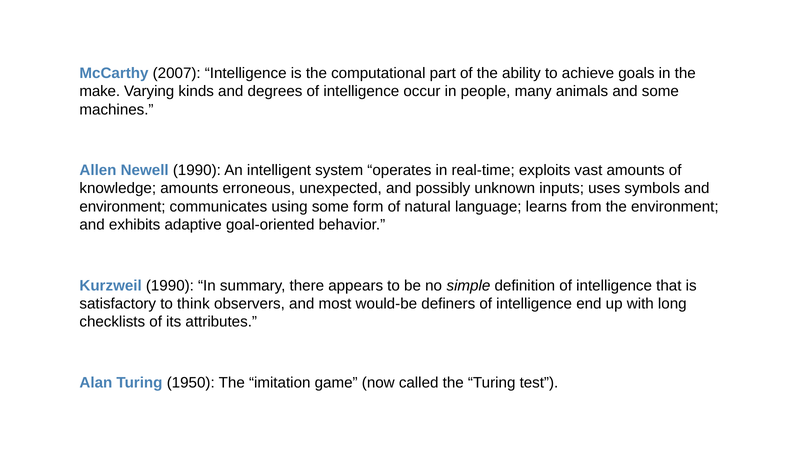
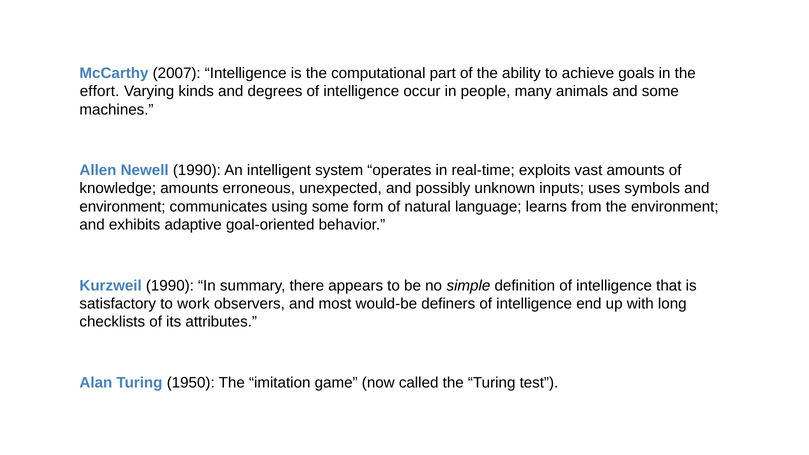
make: make -> effort (100, 91)
think: think -> work (193, 304)
